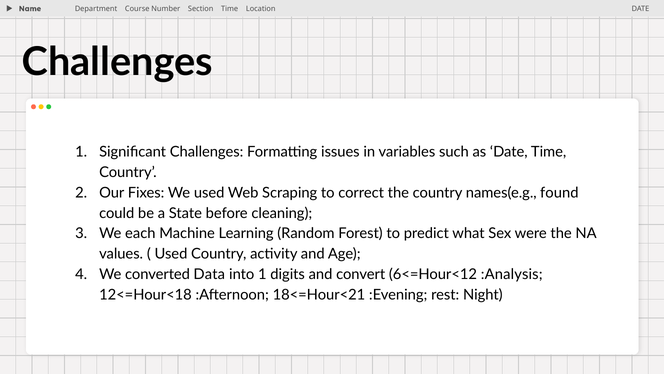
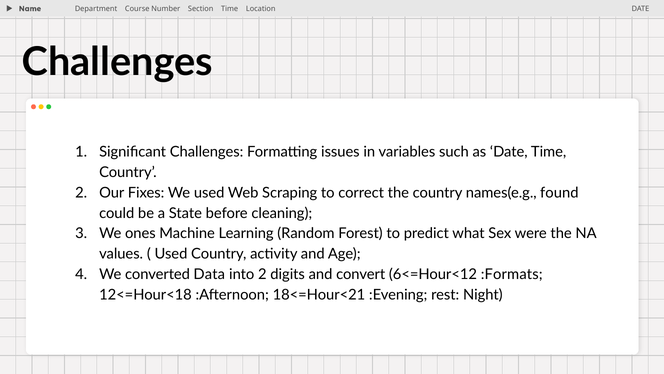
each: each -> ones (140, 233)
into 1: 1 -> 2 (262, 274)
:Analysis: :Analysis -> :Formats (512, 274)
